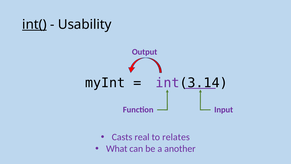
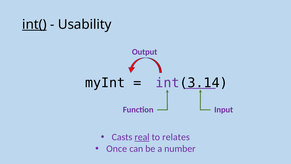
real underline: none -> present (142, 137)
What: What -> Once (117, 148)
another: another -> number (180, 148)
